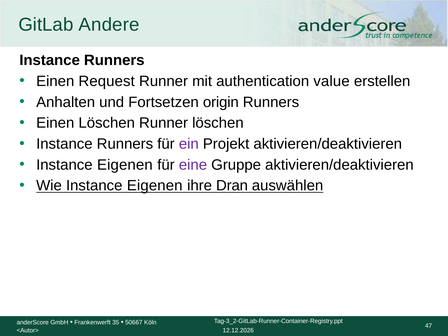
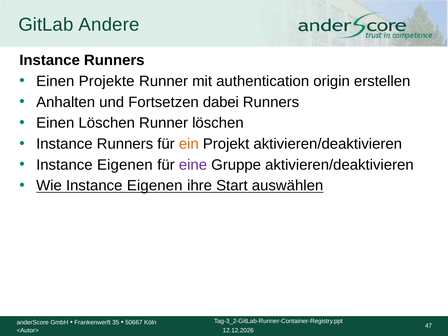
Request: Request -> Projekte (107, 81)
value: value -> origin (332, 81)
origin: origin -> dabei (221, 102)
ein colour: purple -> orange (189, 144)
Dran: Dran -> Start (232, 186)
